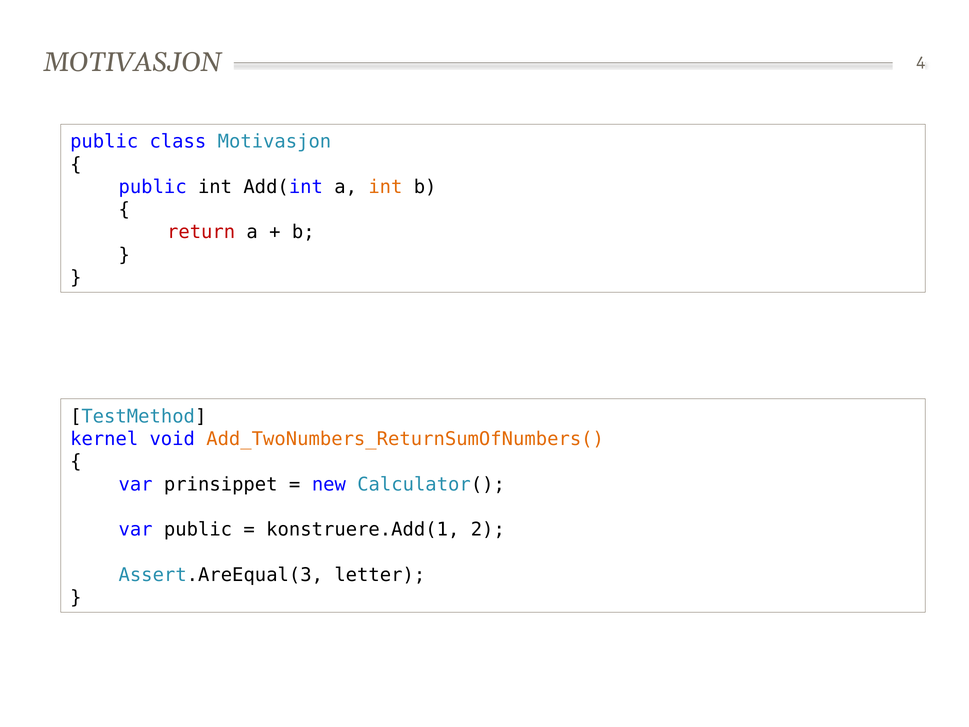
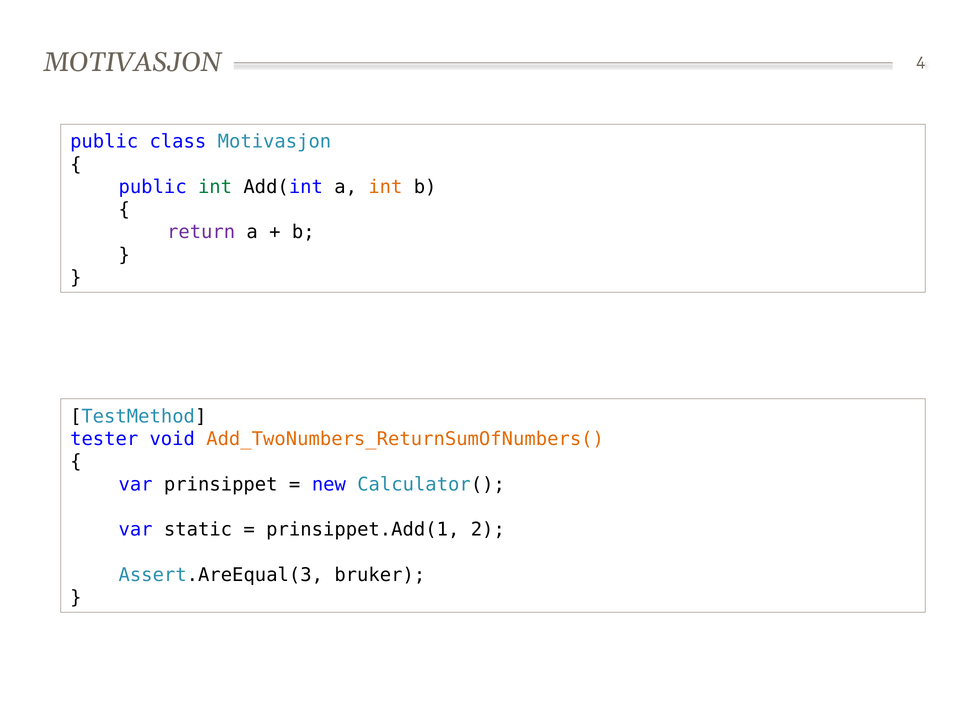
int colour: black -> green (215, 187)
return colour: red -> purple (201, 232)
kernel: kernel -> tester (104, 439)
var public: public -> static (198, 529)
konstruere.Add(1: konstruere.Add(1 -> prinsippet.Add(1 (363, 529)
letter: letter -> bruker (380, 575)
